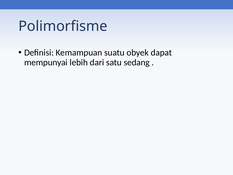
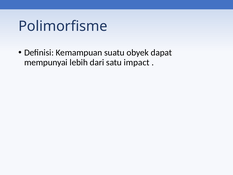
sedang: sedang -> impact (137, 62)
